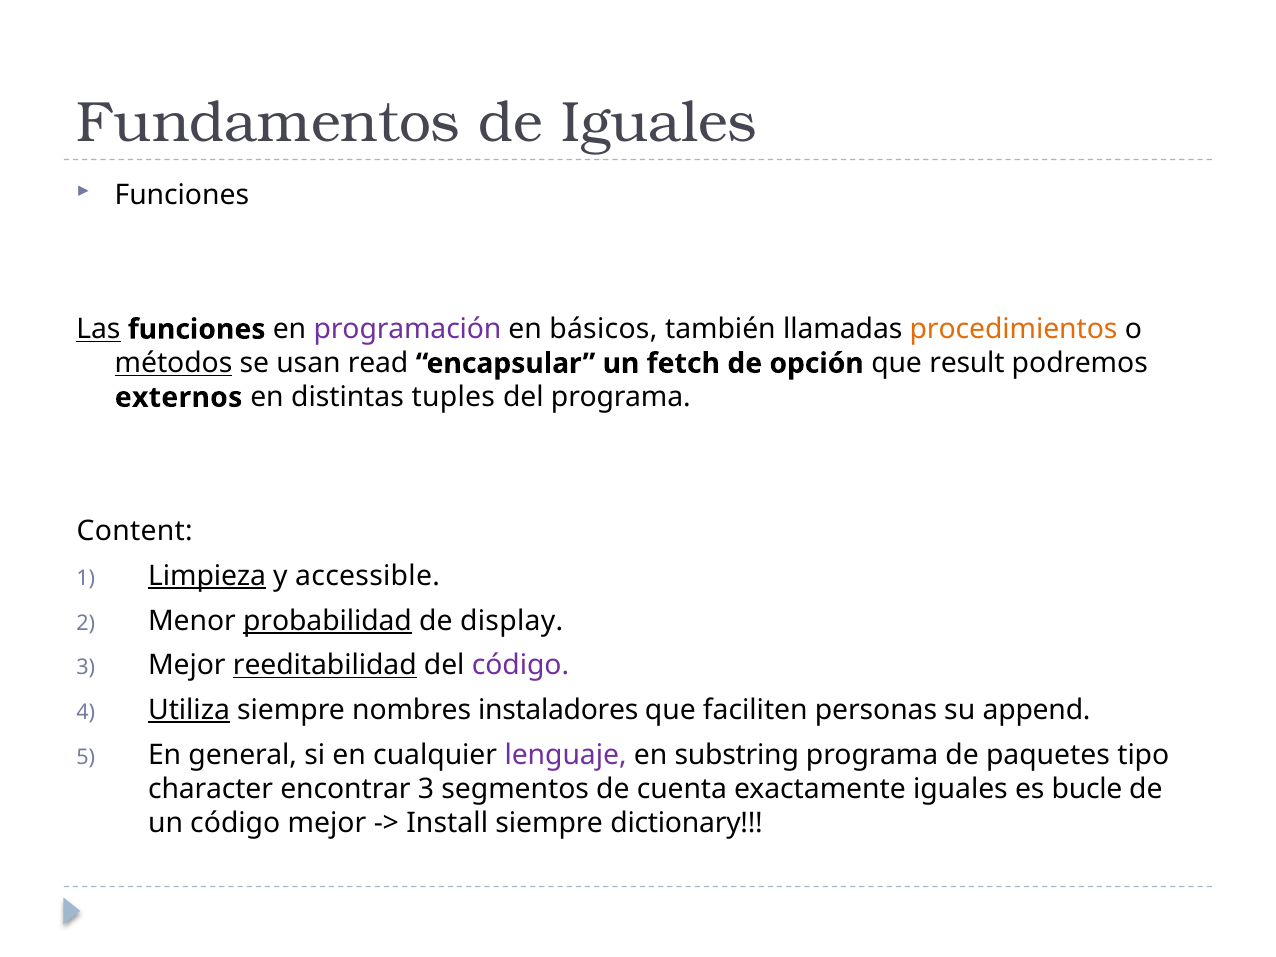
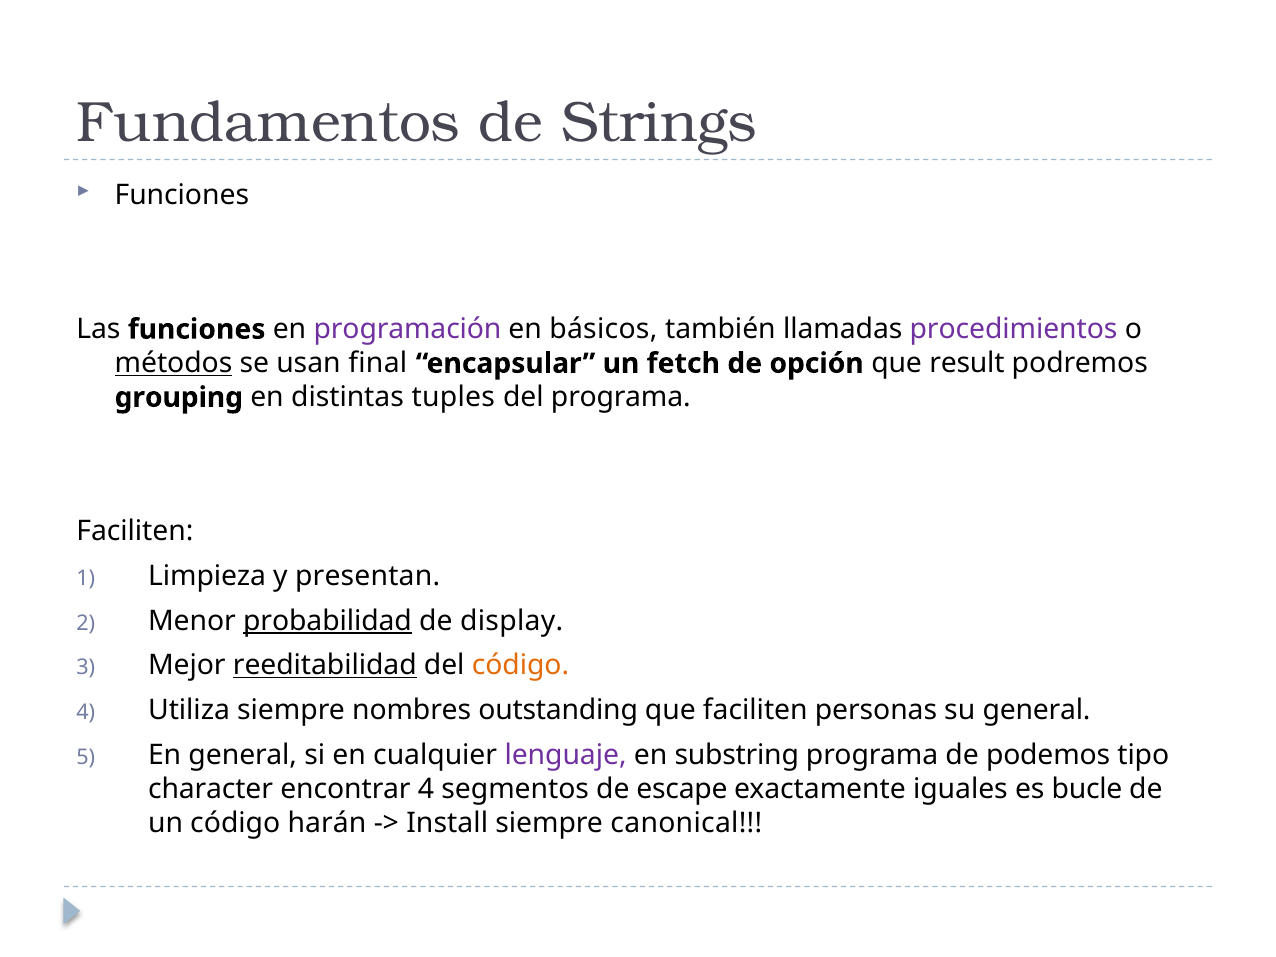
de Iguales: Iguales -> Strings (659, 123)
Las underline: present -> none (98, 329)
procedimientos colour: orange -> purple (1014, 329)
read: read -> final (378, 363)
externos: externos -> grouping (179, 397)
Content: Content -> Faciliten (135, 531)
Limpieza underline: present -> none (207, 576)
accessible: accessible -> presentan (368, 576)
código colour: purple -> orange (521, 665)
Utiliza underline: present -> none (189, 710)
instaladores: instaladores -> outstanding (558, 710)
su append: append -> general (1037, 710)
paquetes: paquetes -> podemos (1048, 755)
encontrar 3: 3 -> 4 (426, 789)
cuenta: cuenta -> escape (682, 789)
código mejor: mejor -> harán (327, 823)
dictionary: dictionary -> canonical (686, 823)
